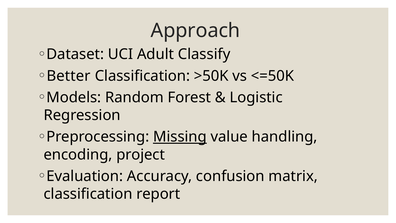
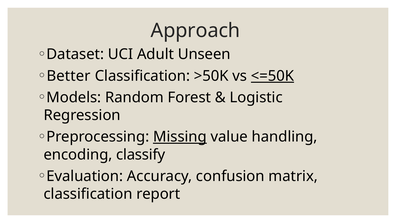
Classify: Classify -> Unseen (204, 54)
<=50K underline: none -> present (273, 76)
project: project -> classify (141, 154)
